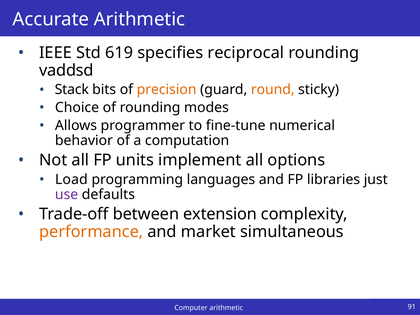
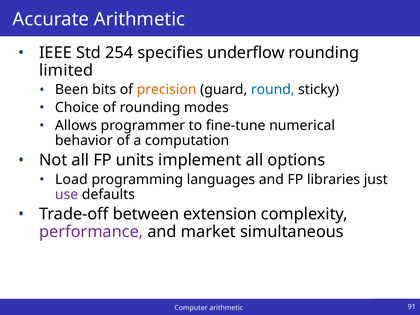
619: 619 -> 254 (119, 53)
reciprocal: reciprocal -> underflow (246, 53)
vaddsd: vaddsd -> limited (66, 70)
Stack: Stack -> Been (72, 90)
round colour: orange -> blue (273, 90)
performance colour: orange -> purple (91, 232)
